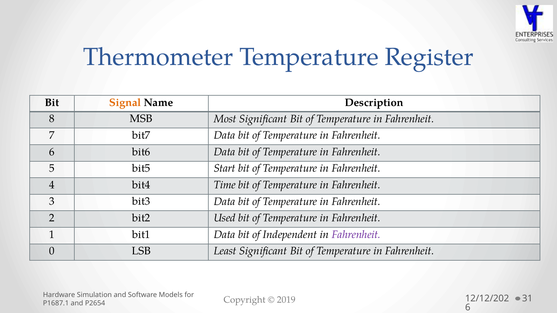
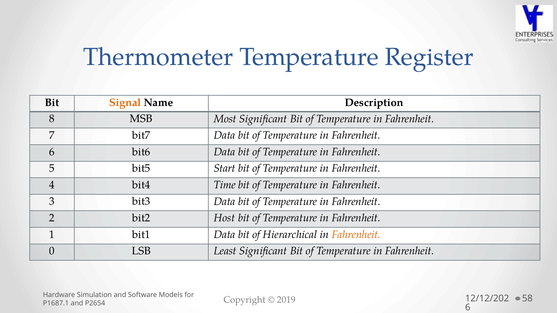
Used: Used -> Host (225, 218)
Independent: Independent -> Hierarchical (290, 235)
Fahrenheit colour: purple -> orange (356, 235)
31: 31 -> 58 (527, 299)
